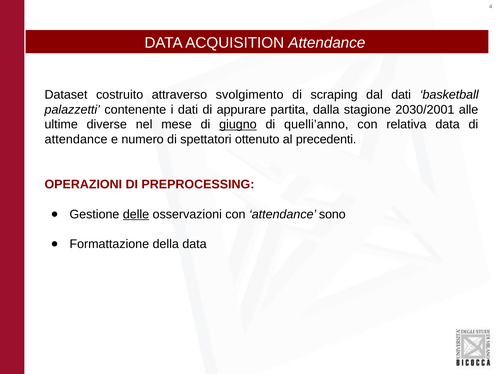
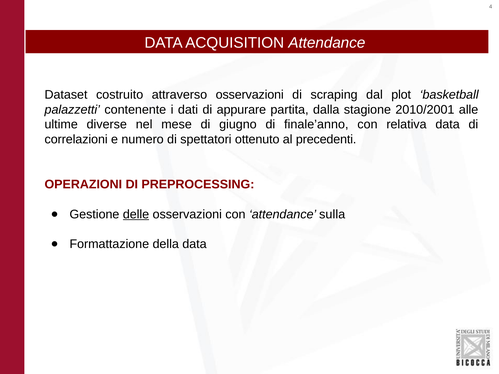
attraverso svolgimento: svolgimento -> osservazioni (250, 95)
dal dati: dati -> plot (401, 95)
2030/2001: 2030/2001 -> 2010/2001 (425, 110)
giugno underline: present -> none (238, 125)
quelli’anno: quelli’anno -> finale’anno (316, 125)
attendance: attendance -> correlazioni (76, 140)
sono: sono -> sulla (332, 214)
